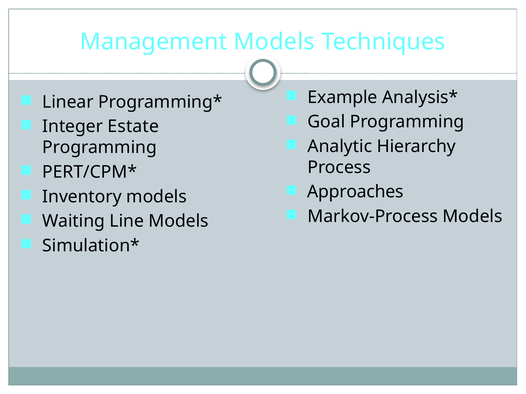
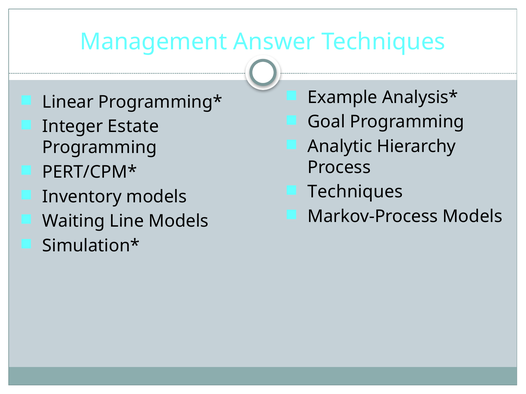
Management Models: Models -> Answer (274, 42)
Approaches: Approaches -> Techniques (355, 192)
